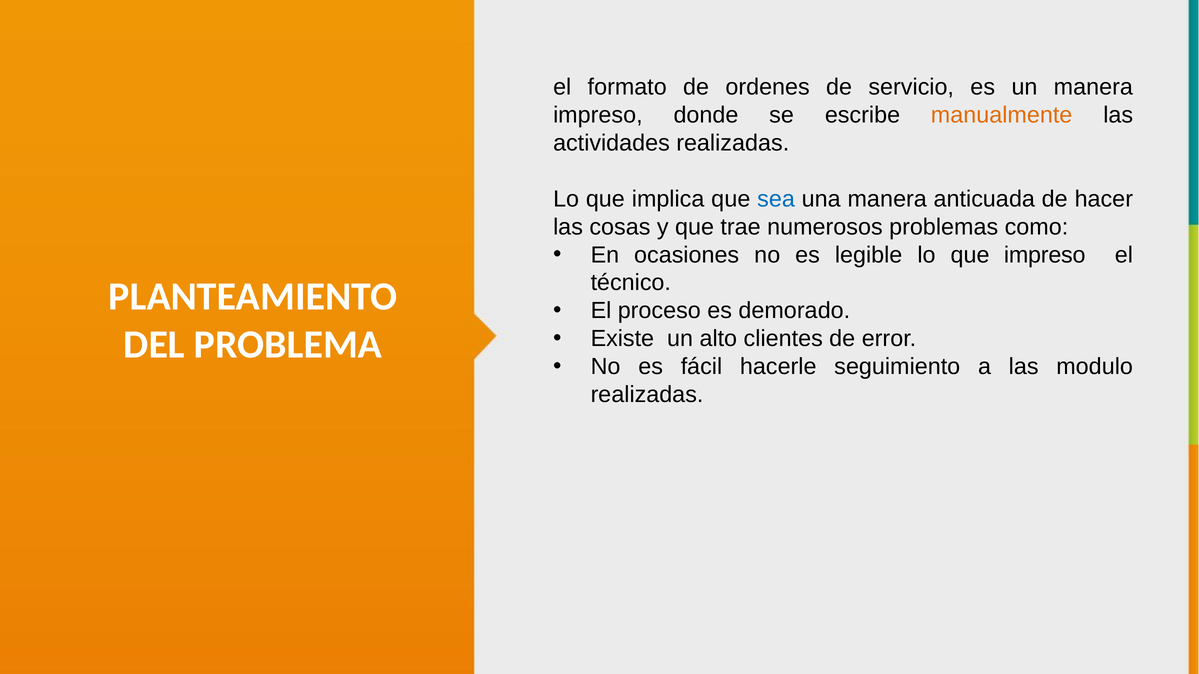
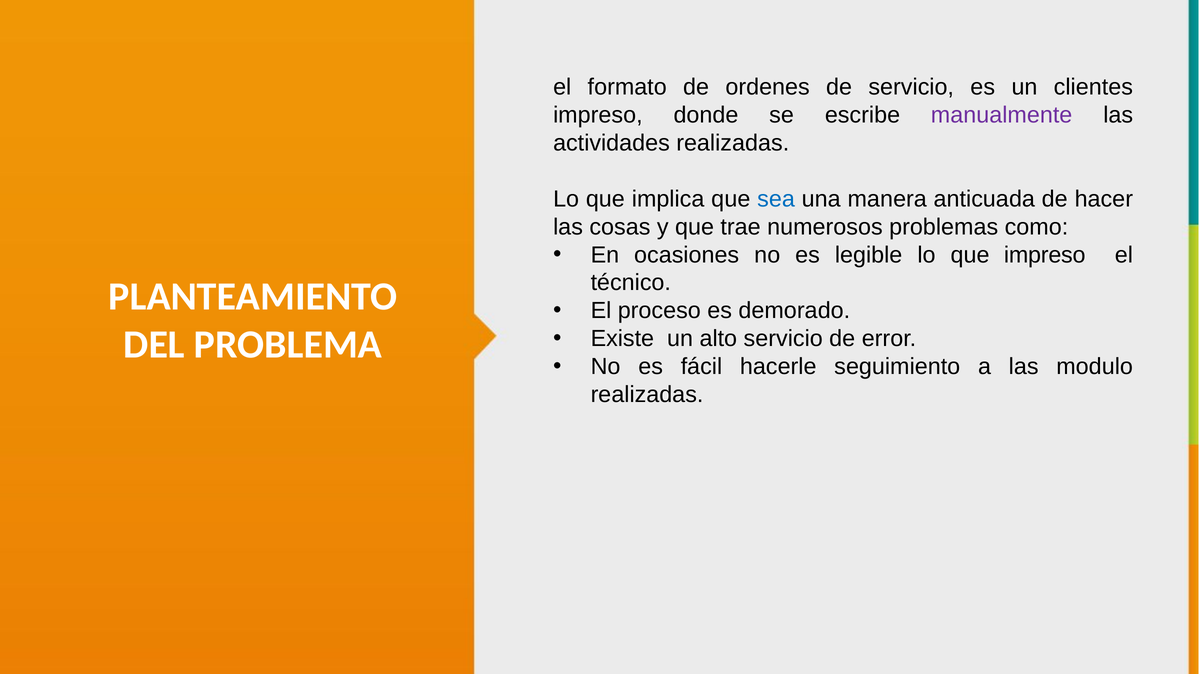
un manera: manera -> clientes (1093, 87)
manualmente colour: orange -> purple (1002, 115)
alto clientes: clientes -> servicio (783, 339)
